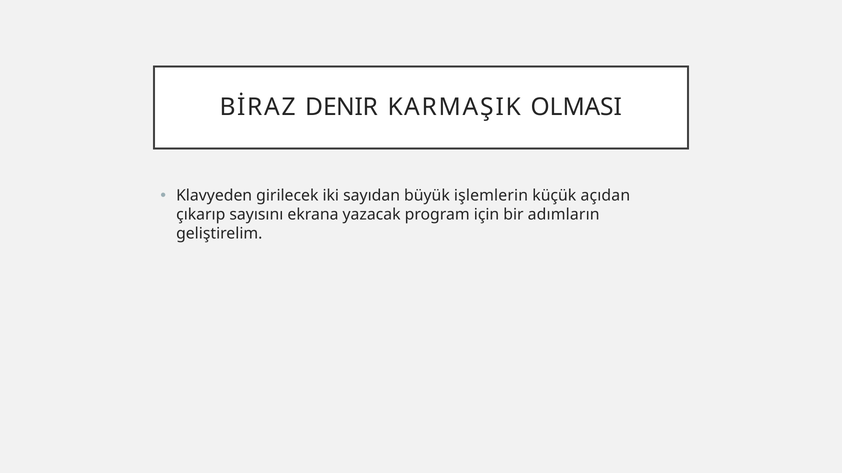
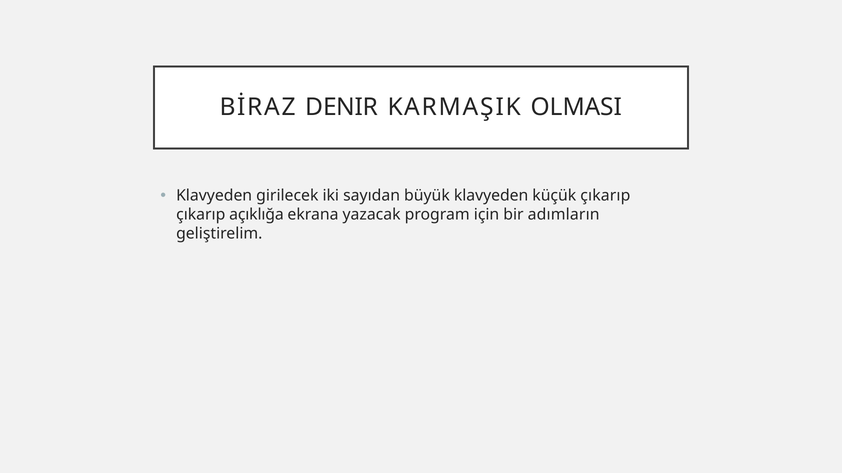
büyük işlemlerin: işlemlerin -> klavyeden (491, 196)
küçük açıdan: açıdan -> çıkarıp (605, 196)
sayısını: sayısını -> açıklığa (256, 215)
